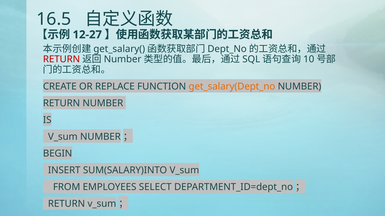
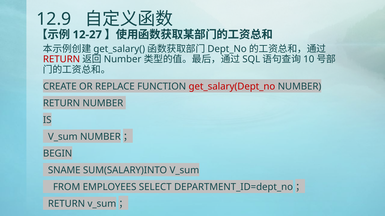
16.5: 16.5 -> 12.9 (54, 19)
get_salary(Dept_no colour: orange -> red (232, 87)
INSERT: INSERT -> SNAME (64, 171)
